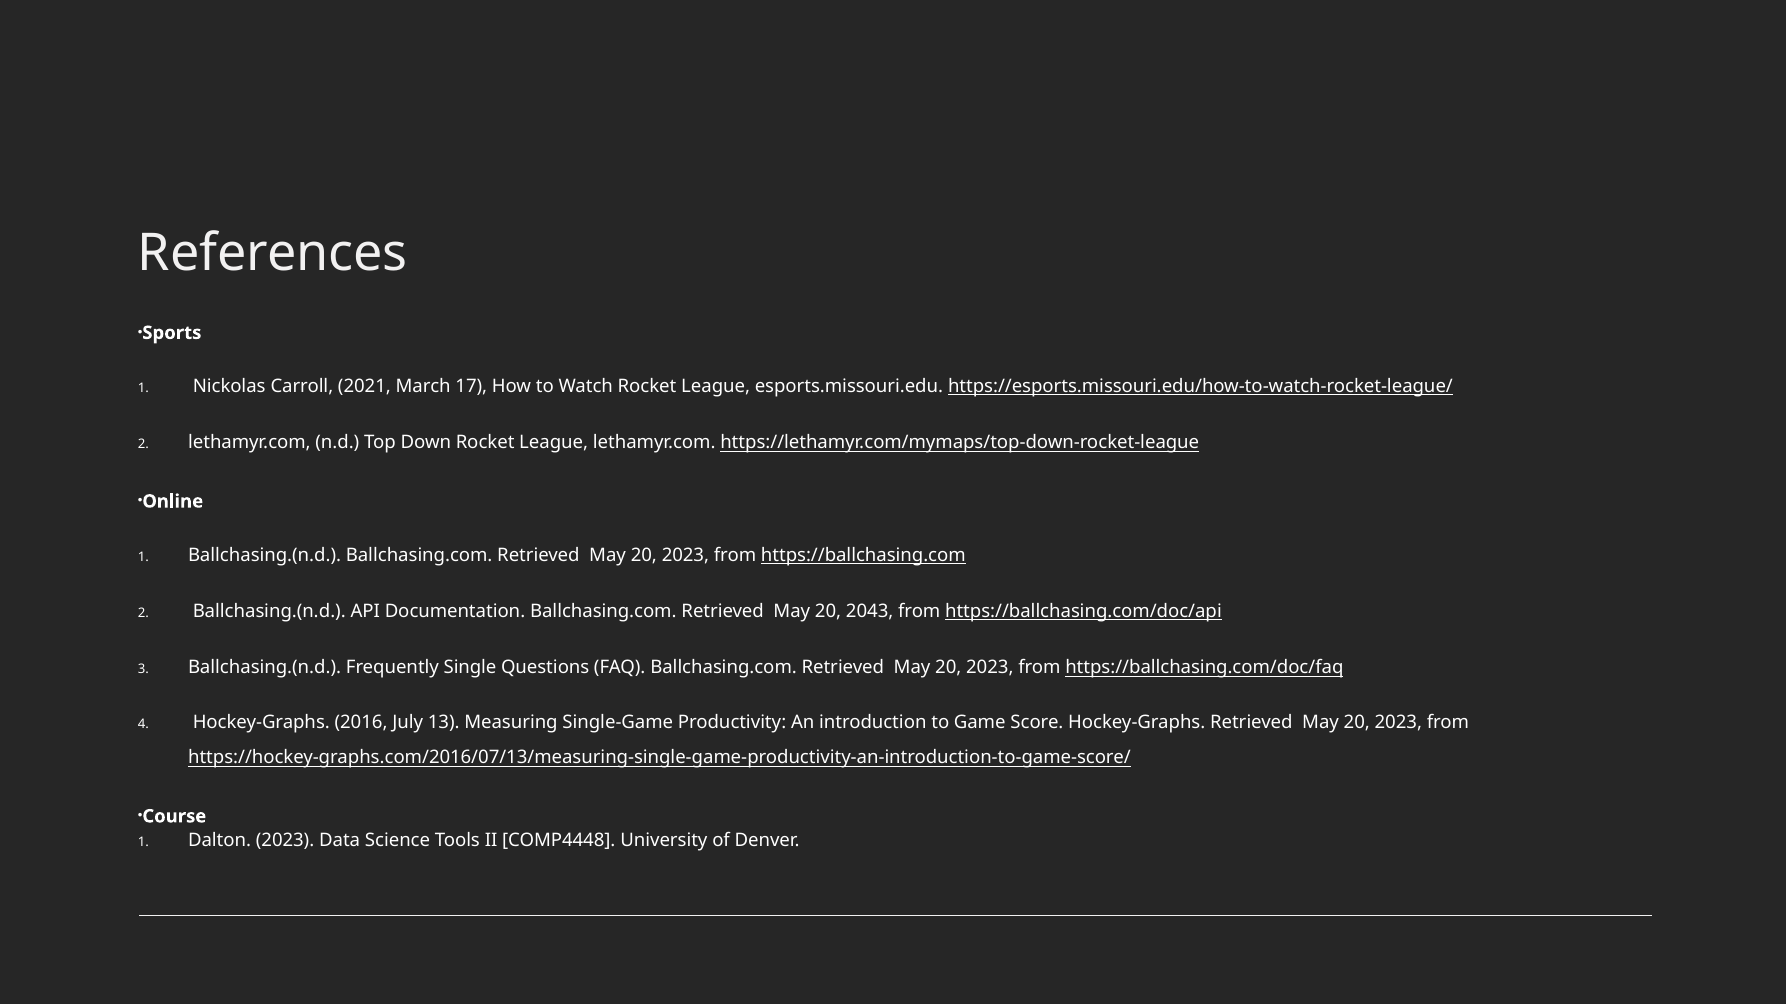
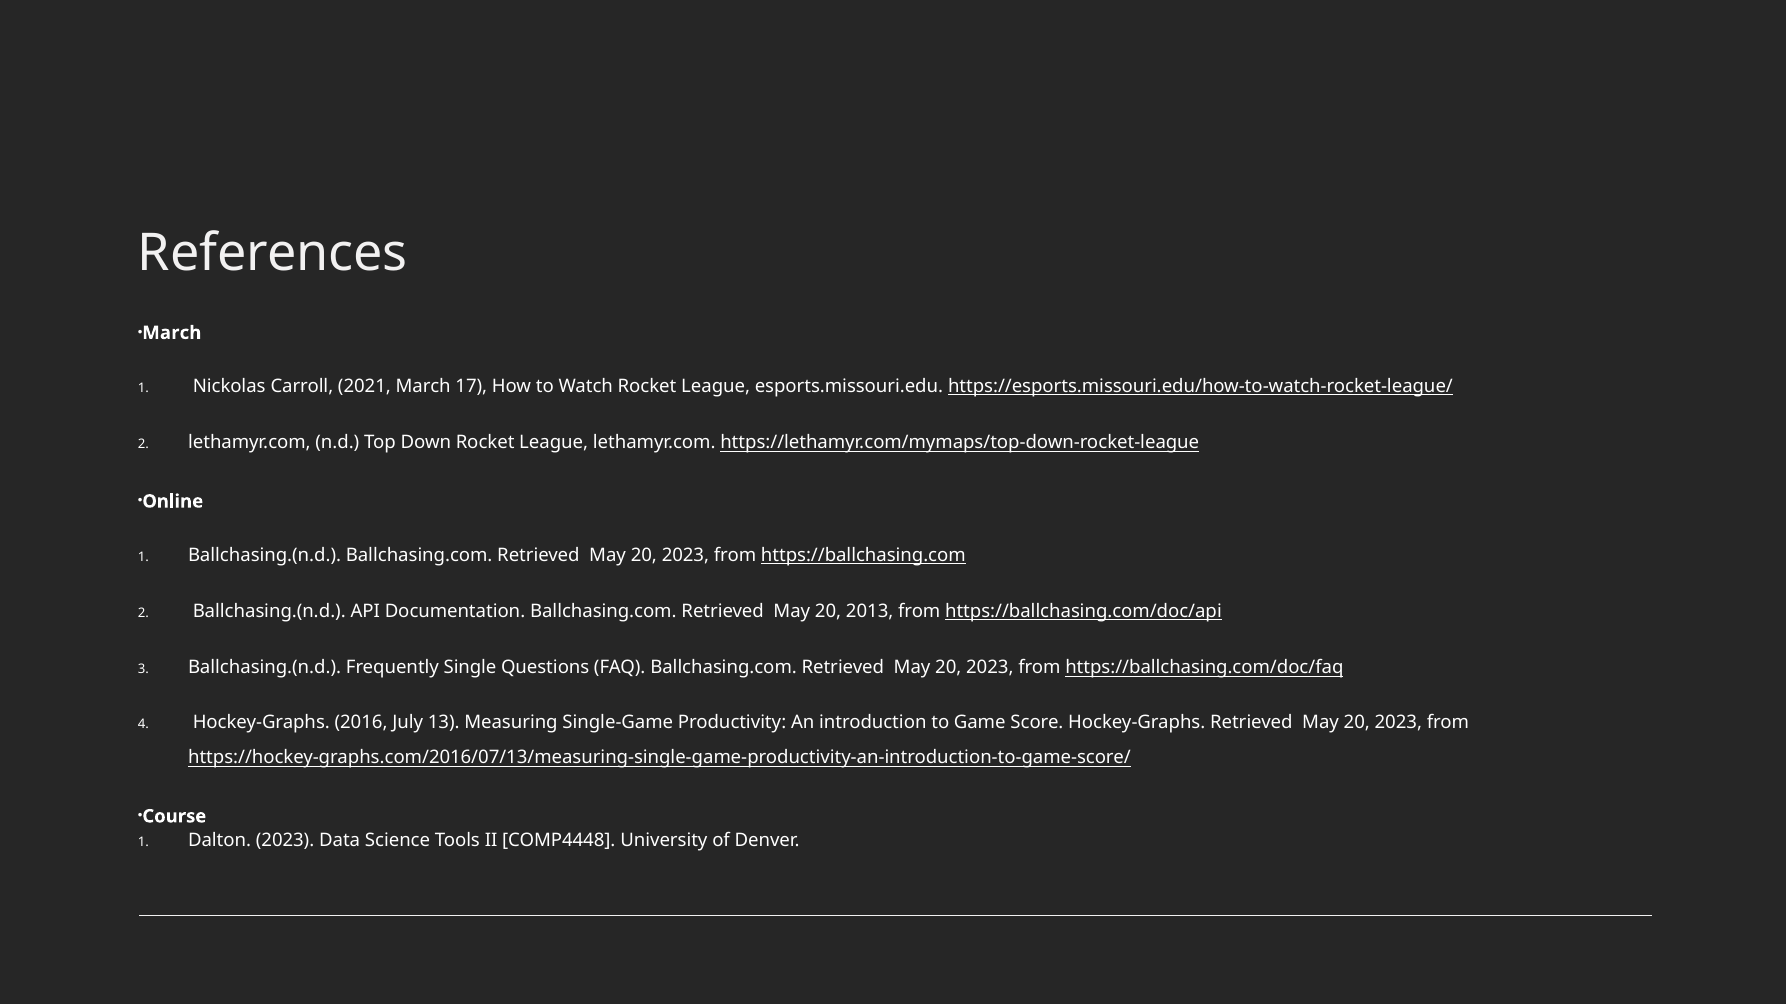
Sports: Sports -> March (172, 333)
2043: 2043 -> 2013 (870, 612)
